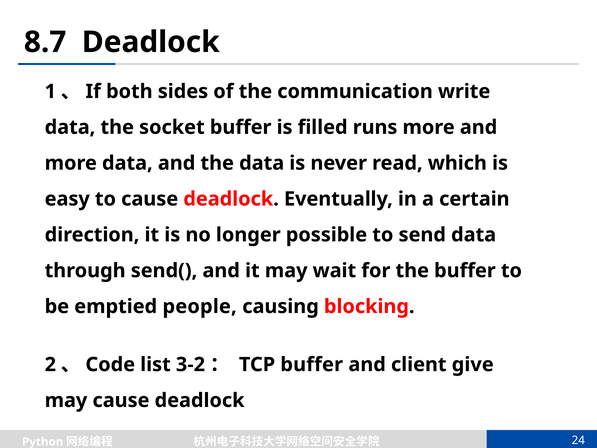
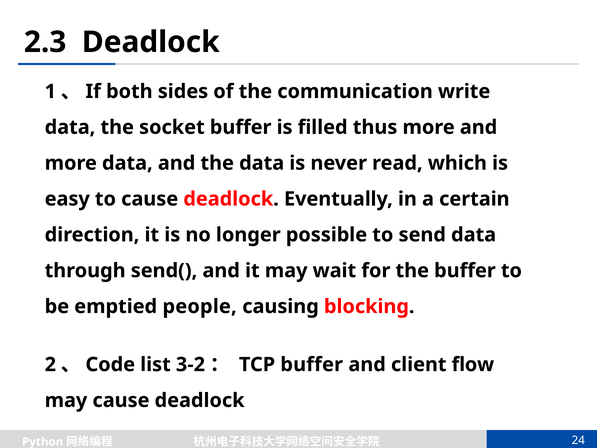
8.7: 8.7 -> 2.3 (45, 42)
runs: runs -> thus (375, 127)
give: give -> flow (473, 364)
